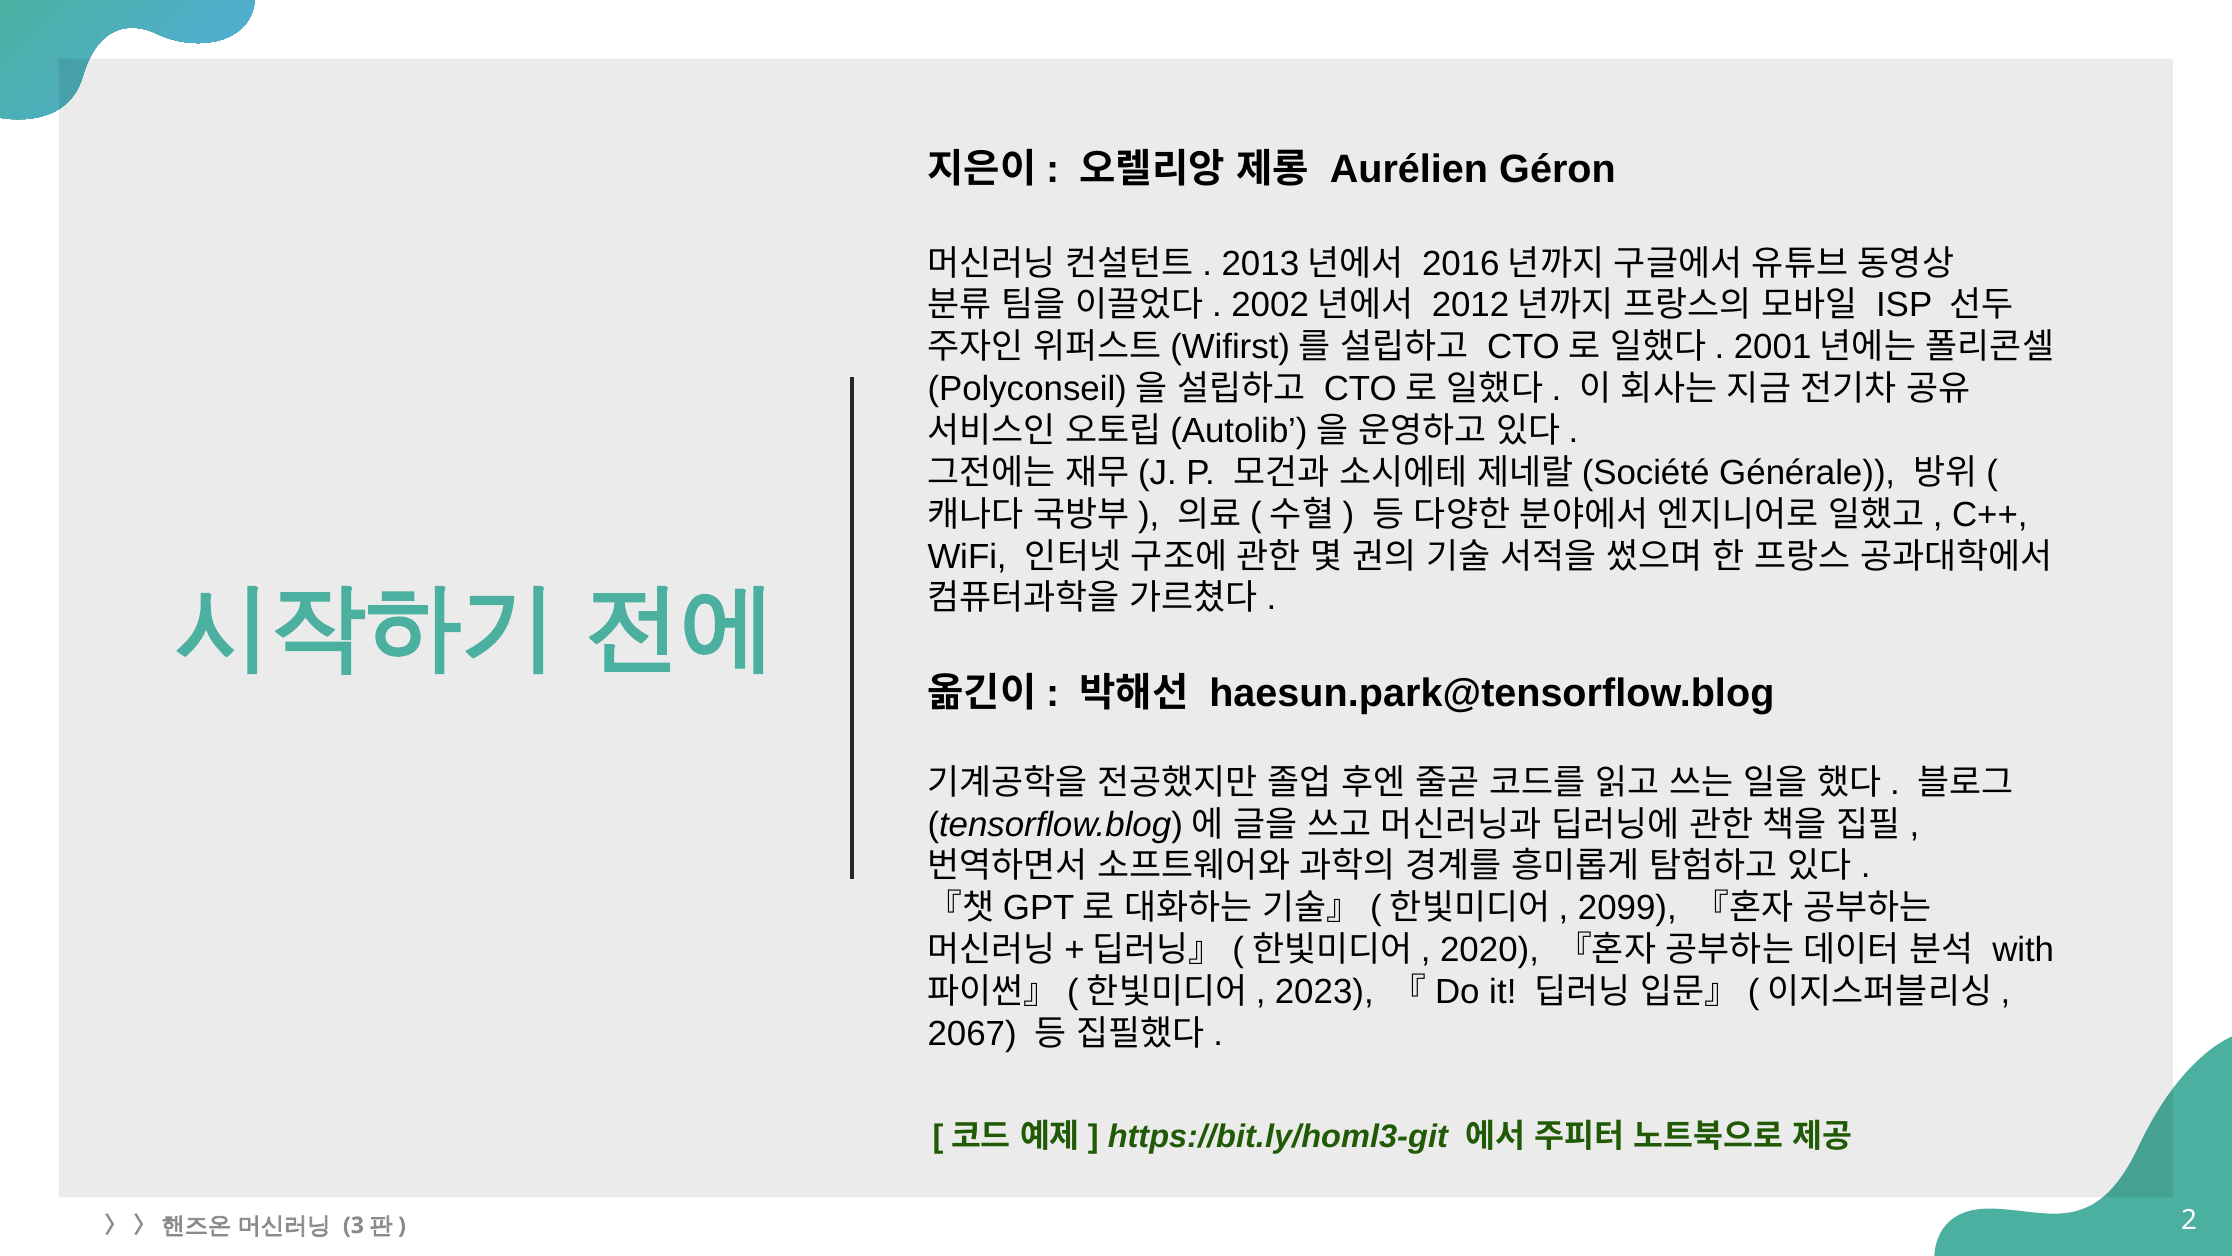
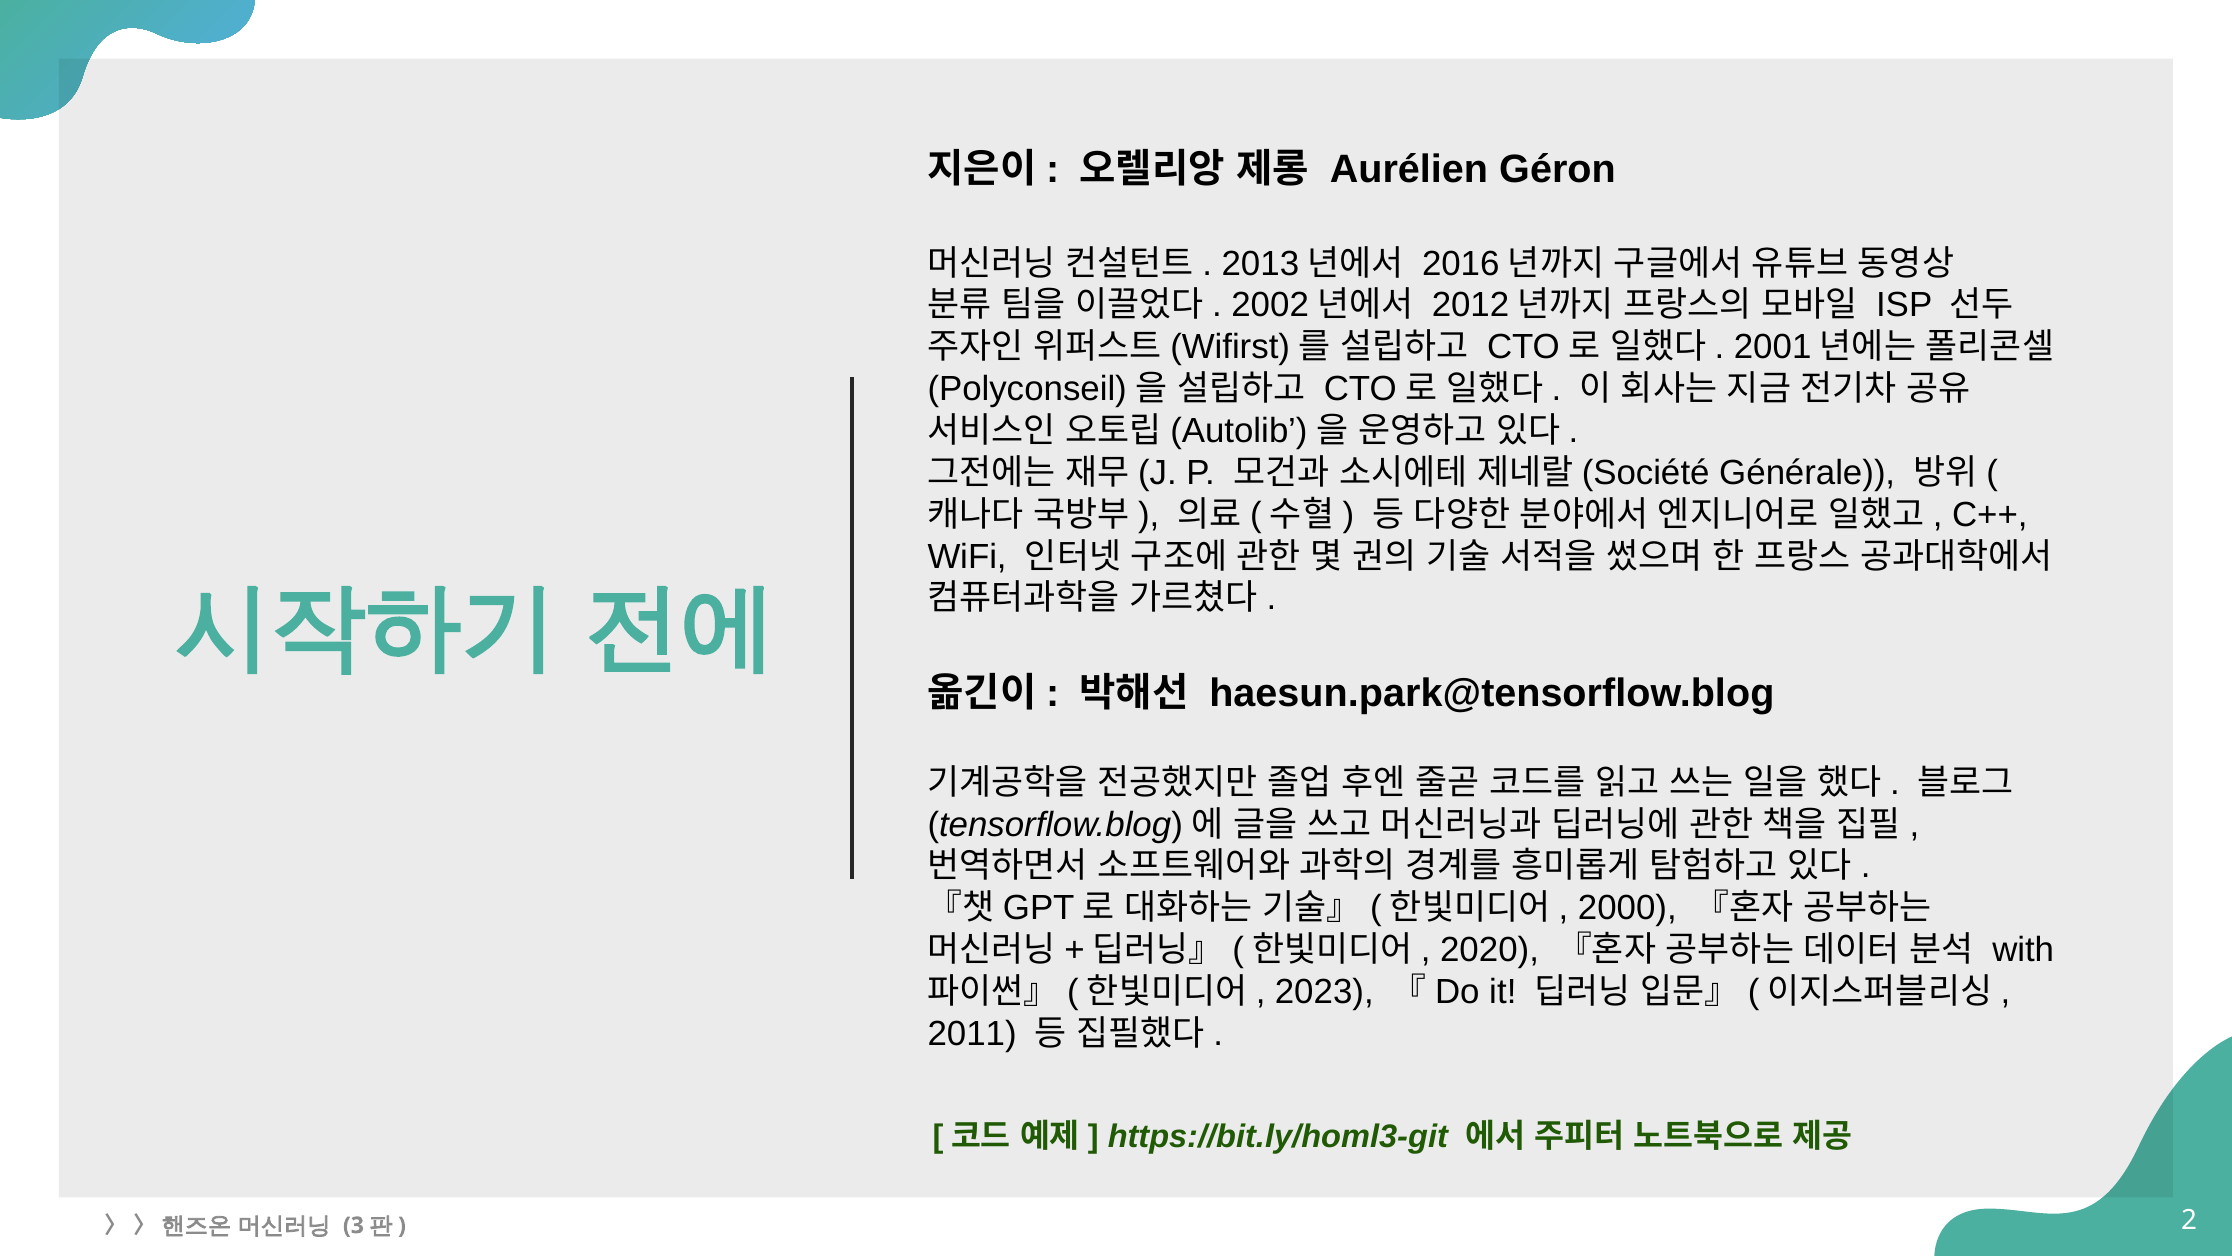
2099: 2099 -> 2000 (1627, 908)
2067: 2067 -> 2011 (972, 1033)
